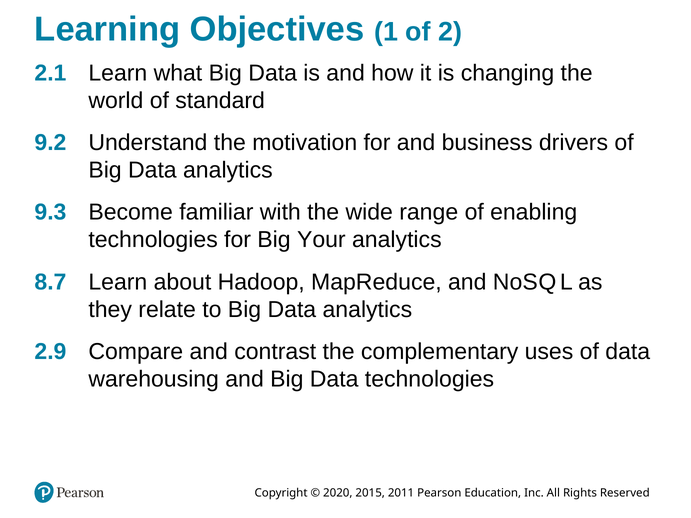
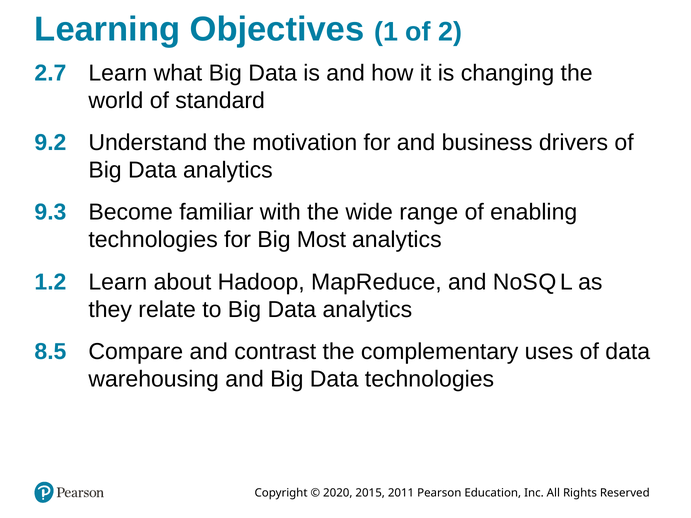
2.1: 2.1 -> 2.7 (50, 73)
Your: Your -> Most (321, 240)
8.7: 8.7 -> 1.2 (50, 282)
2.9: 2.9 -> 8.5 (50, 352)
